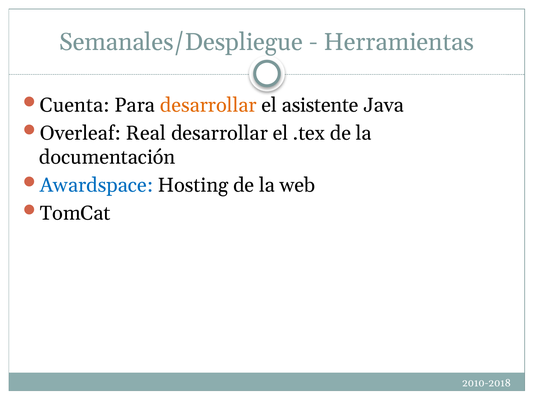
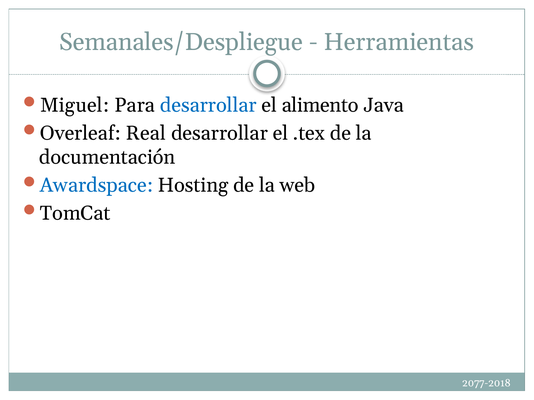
Cuenta: Cuenta -> Miguel (75, 105)
desarrollar colour: orange -> blue (208, 105)
asistente: asistente -> alimento (320, 105)
2010-2018: 2010-2018 -> 2077-2018 (486, 384)
